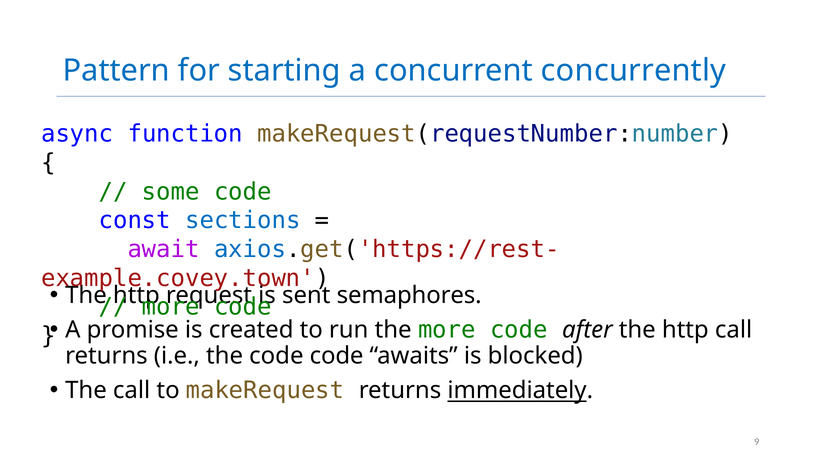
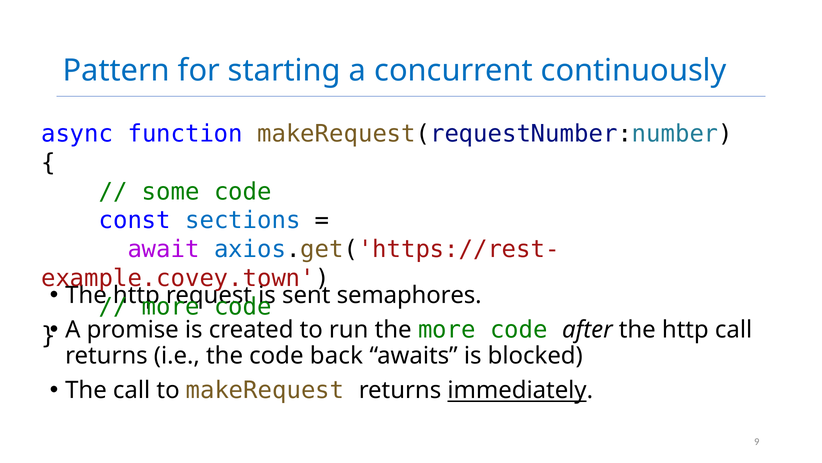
concurrently: concurrently -> continuously (634, 71)
code code: code -> back (336, 355)
